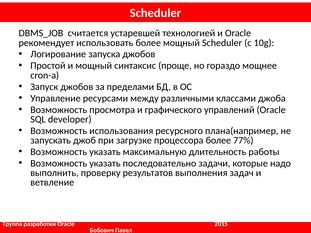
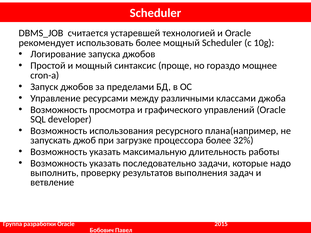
77%: 77% -> 32% (243, 140)
